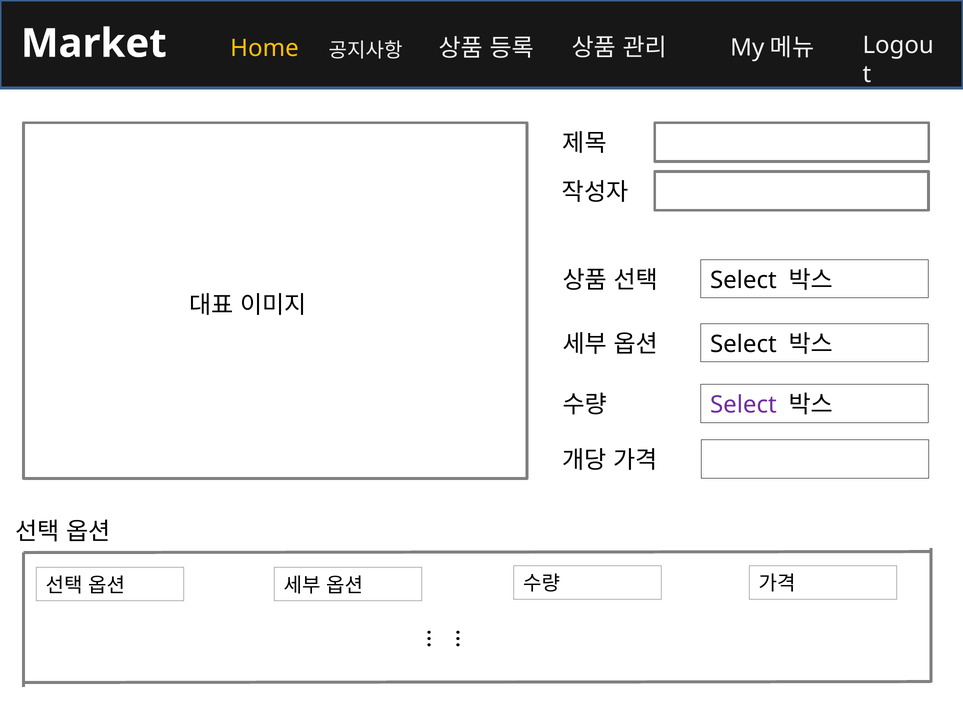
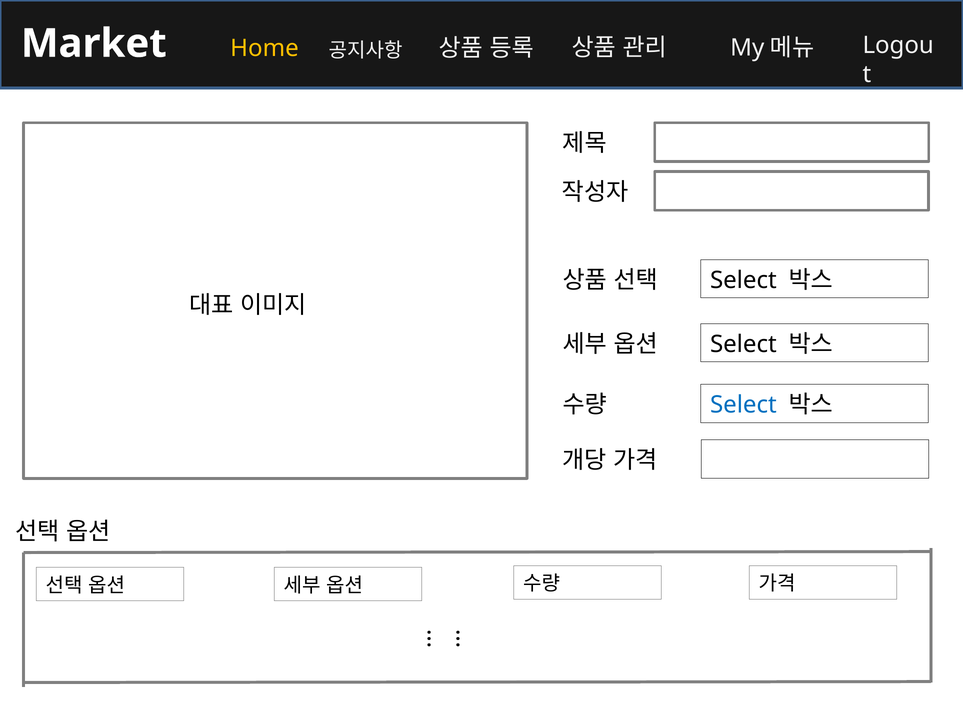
Select colour: purple -> blue (743, 405)
